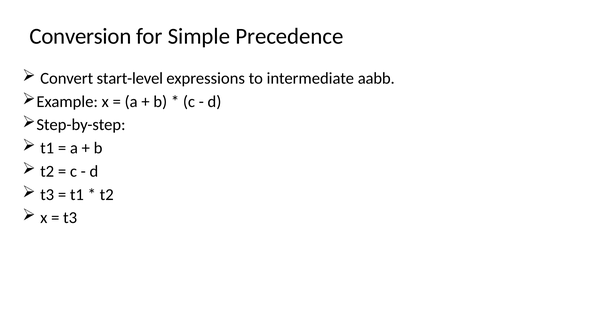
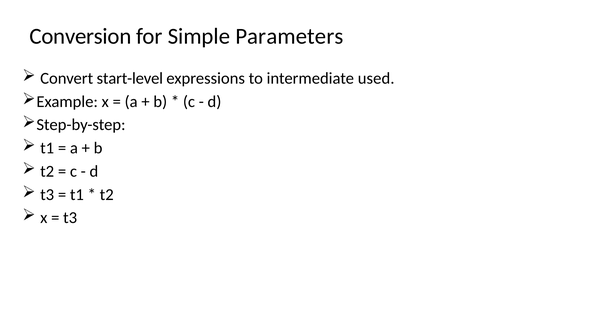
Precedence: Precedence -> Parameters (289, 36)
aabb: aabb -> used (376, 78)
